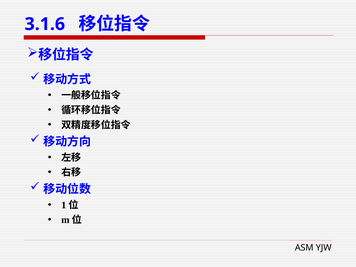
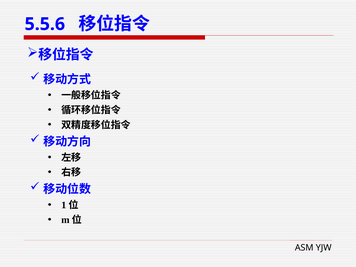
3.1.6: 3.1.6 -> 5.5.6 (45, 24)
